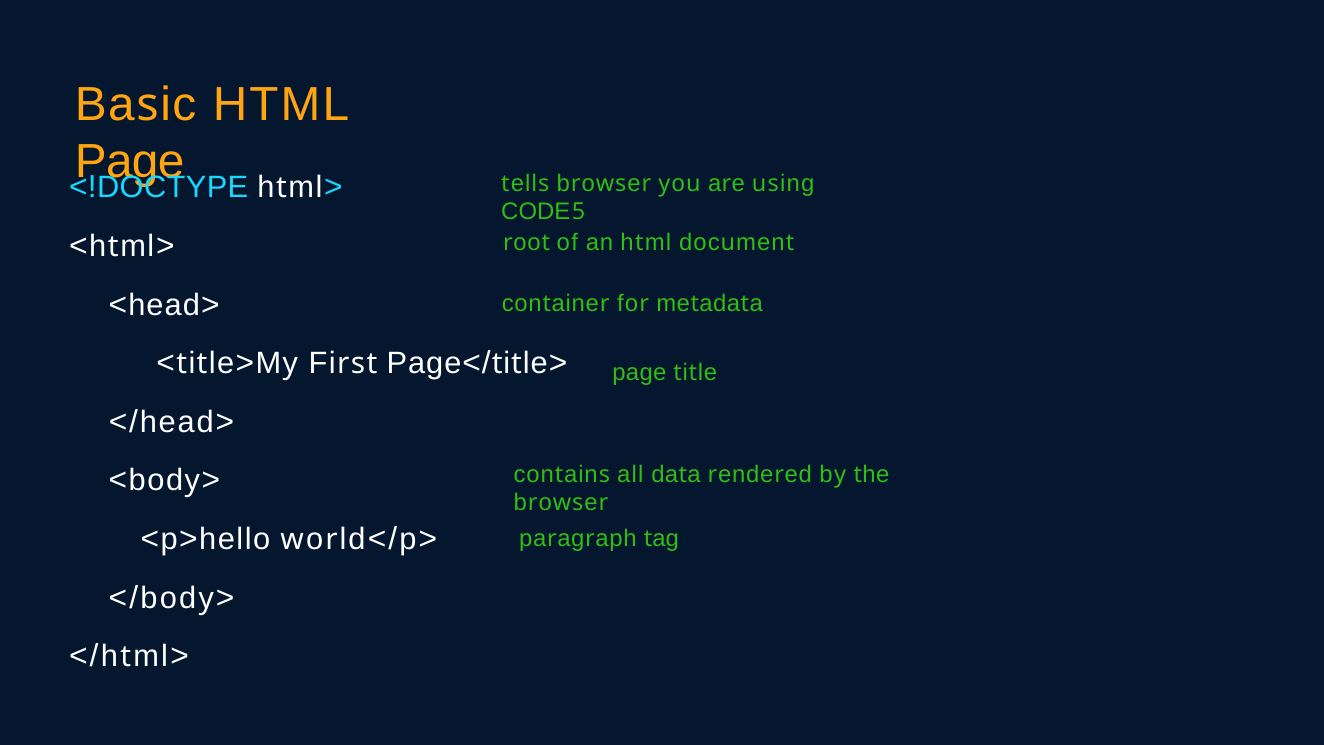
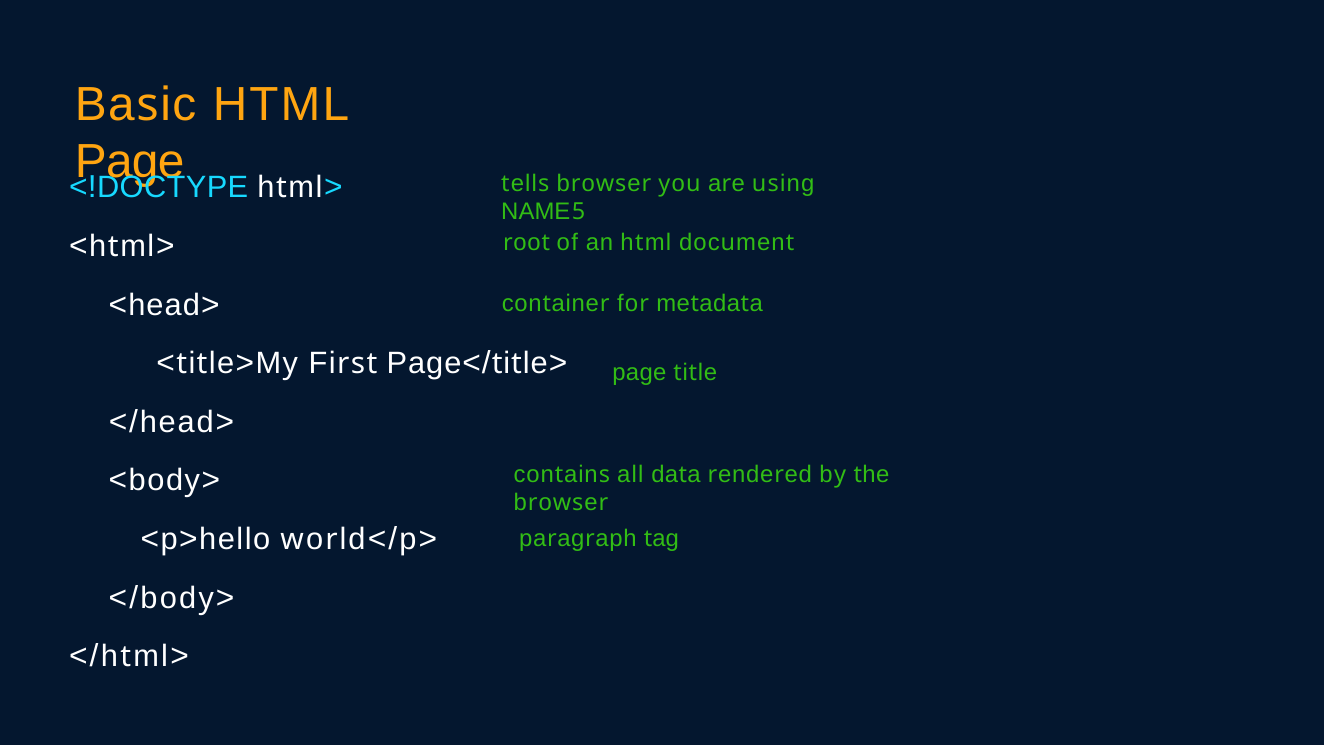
CODE: CODE -> NAME (536, 212)
